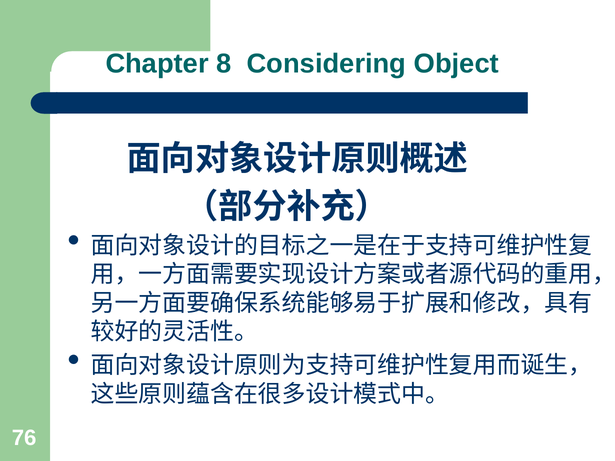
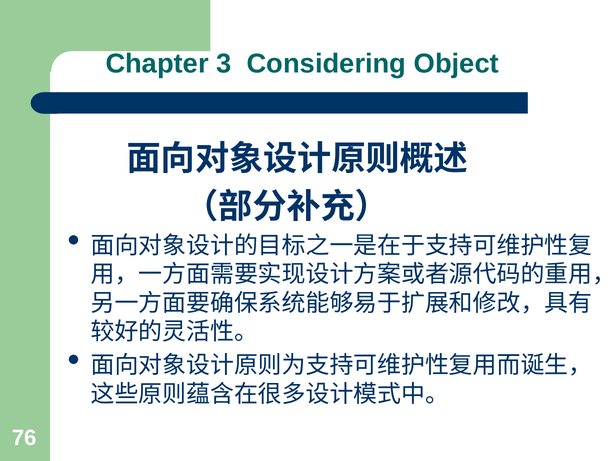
8: 8 -> 3 (224, 64)
